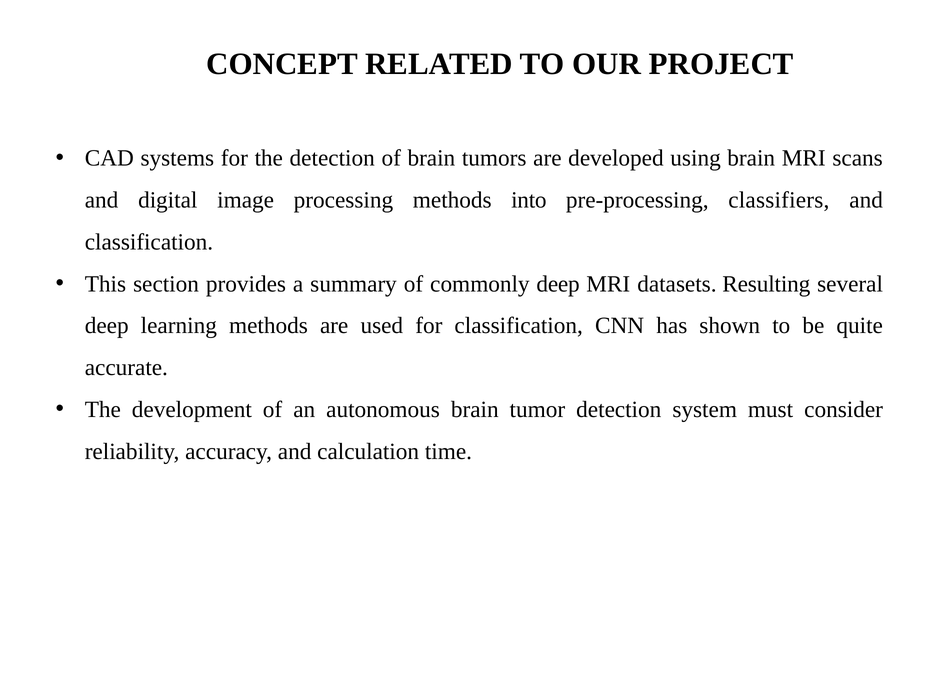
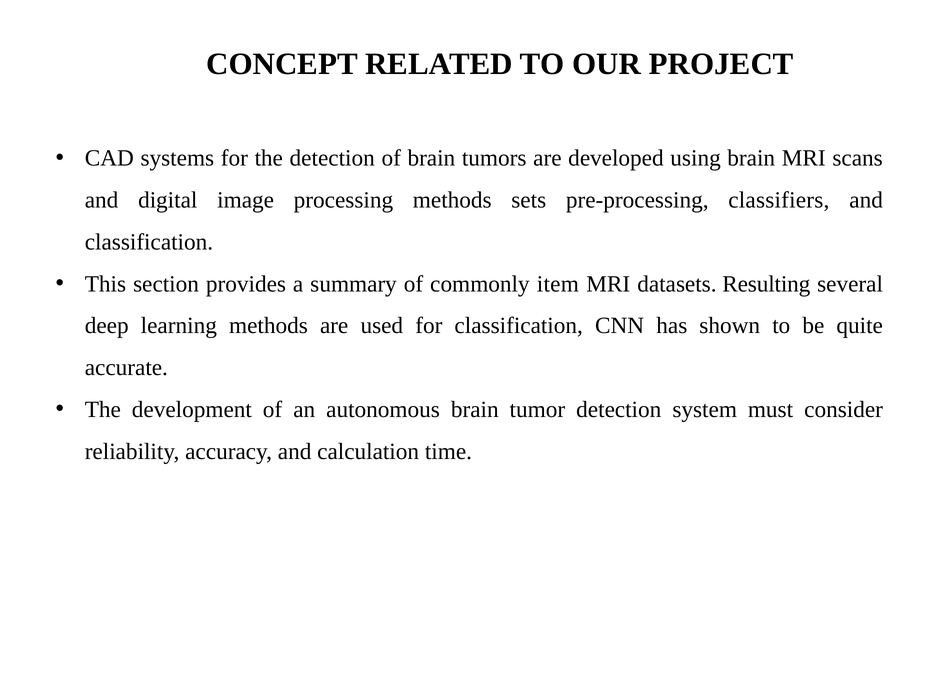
into: into -> sets (529, 200)
commonly deep: deep -> item (558, 284)
